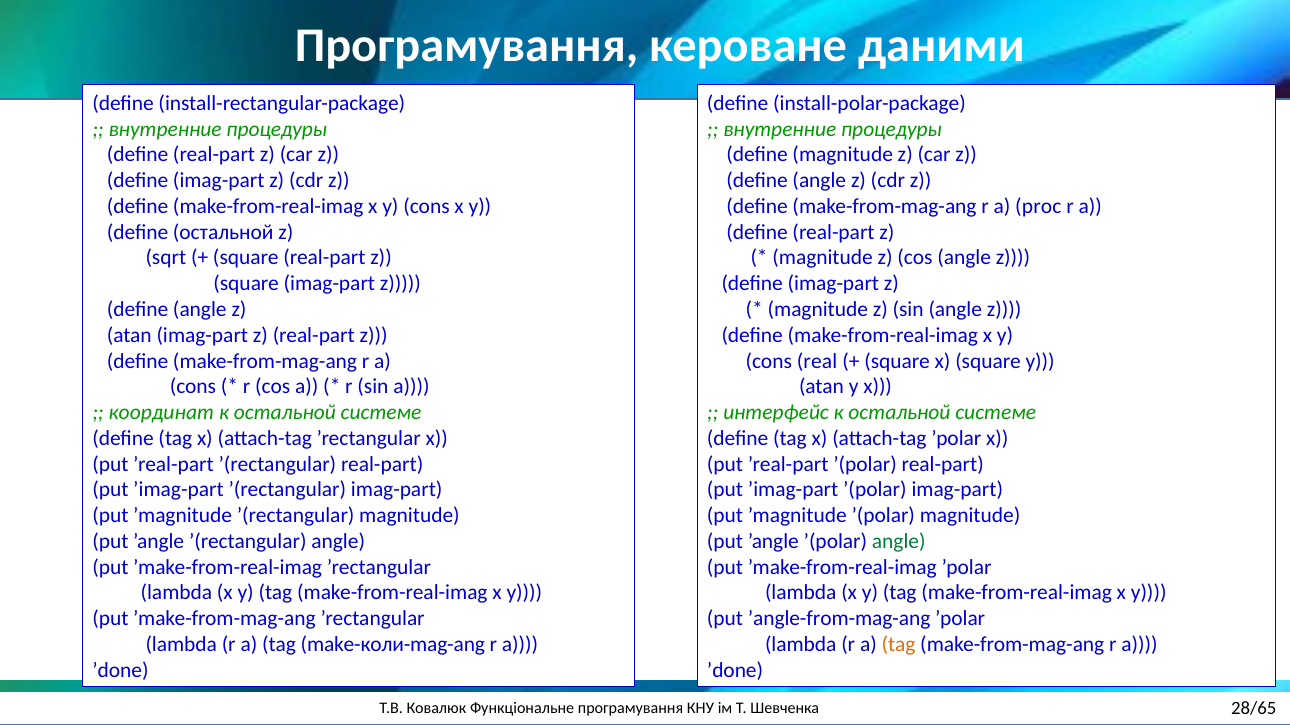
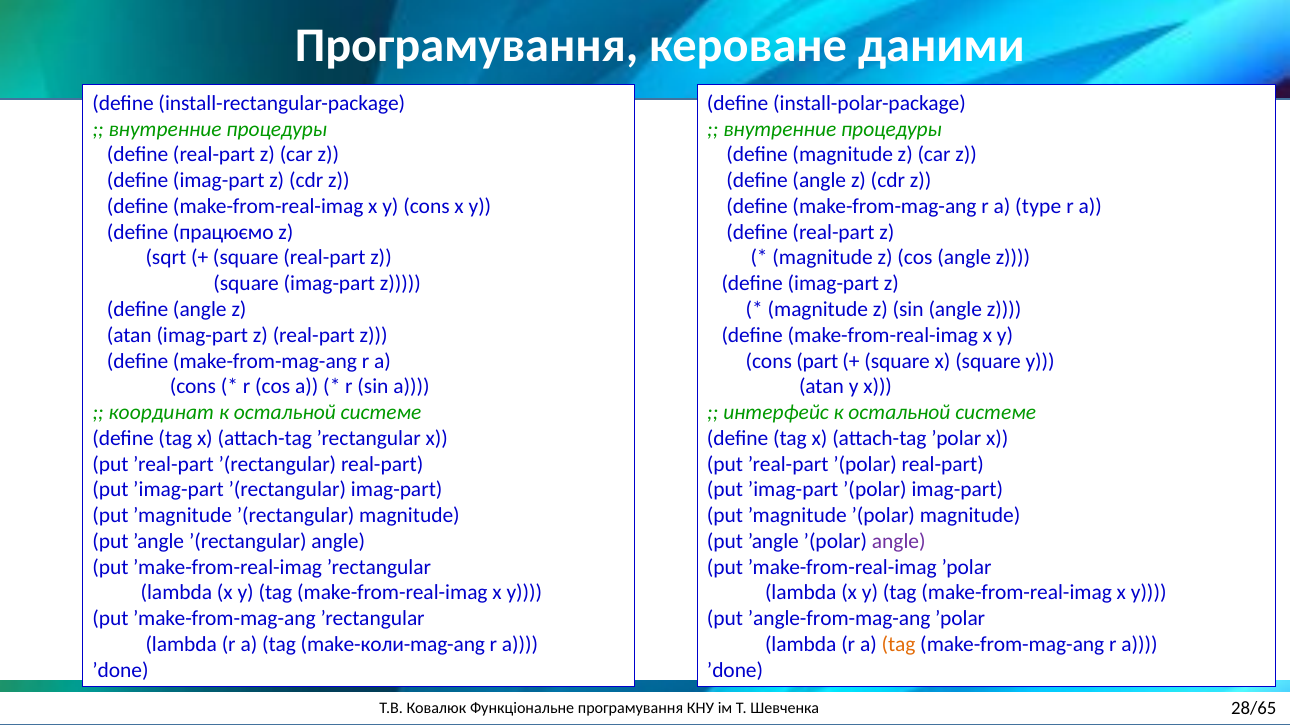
proc: proc -> type (1038, 207)
define остальной: остальной -> працюємо (223, 232)
real: real -> part (817, 361)
angle colour: green -> purple (899, 542)
